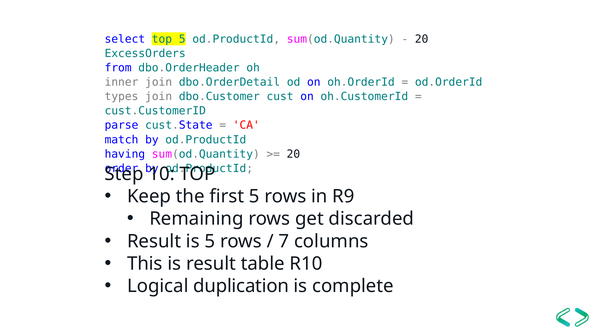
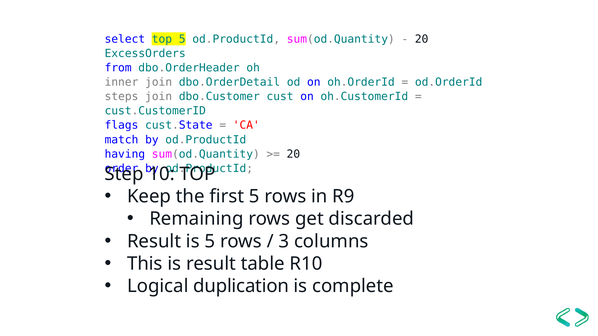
types: types -> steps (121, 97)
parse: parse -> flags (121, 125)
7: 7 -> 3 (284, 242)
